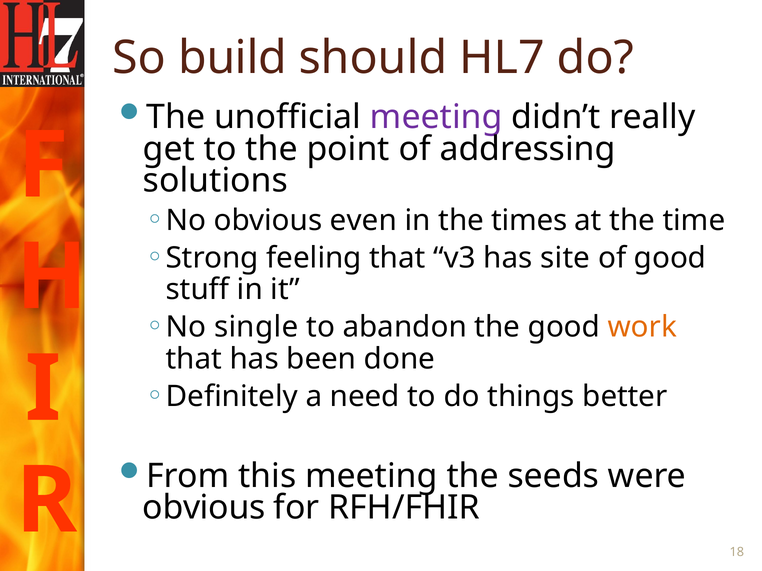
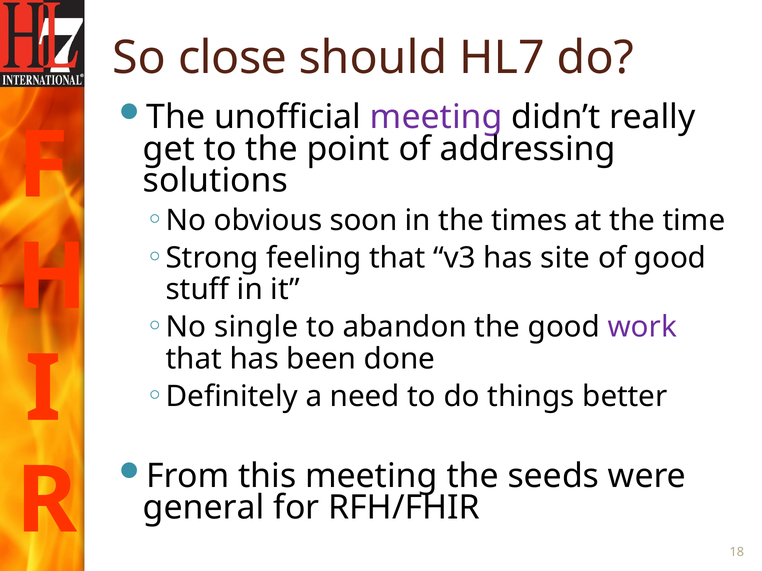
build: build -> close (233, 58)
even: even -> soon (364, 221)
work colour: orange -> purple (642, 327)
obvious: obvious -> general (204, 508)
